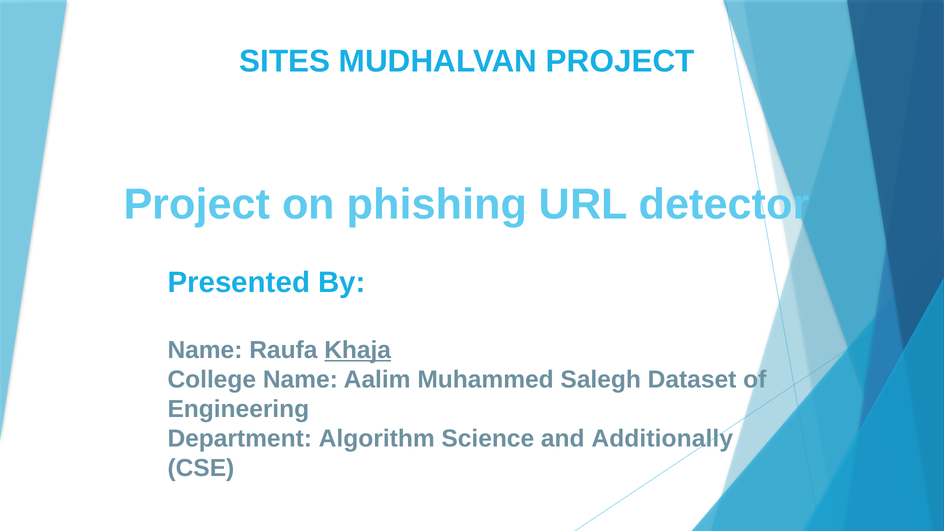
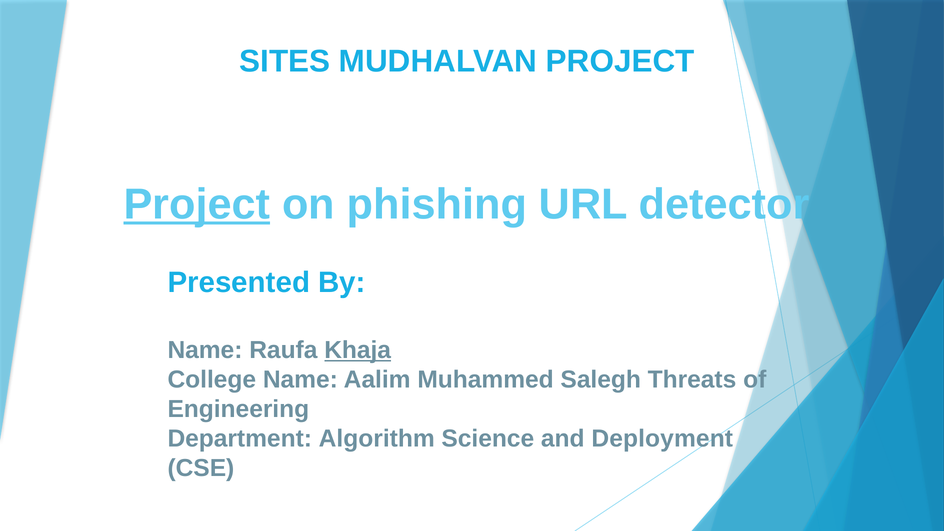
Project underline: none -> present (197, 204)
Dataset: Dataset -> Threats (692, 380)
Additionally: Additionally -> Deployment (662, 439)
